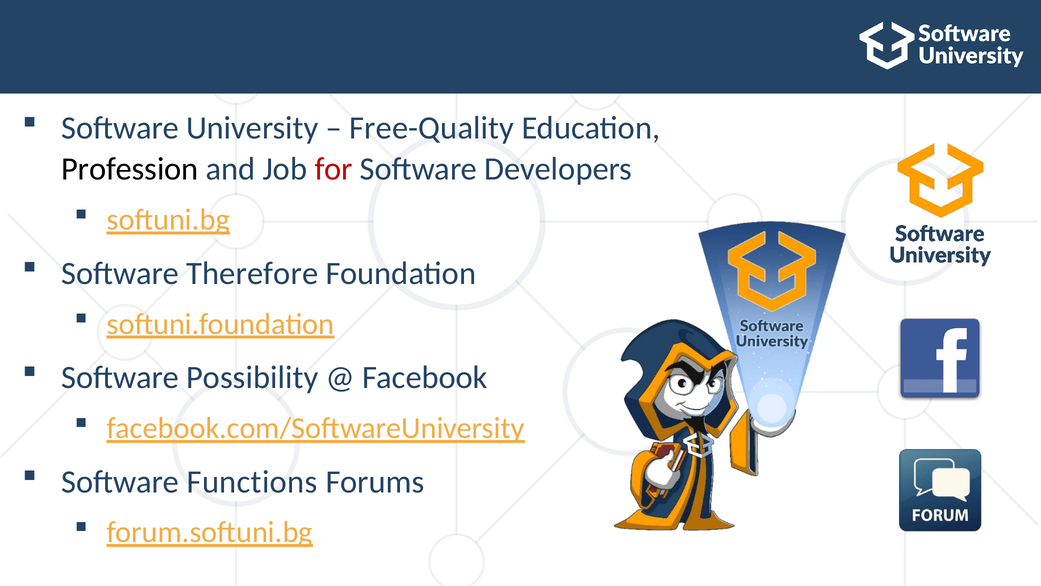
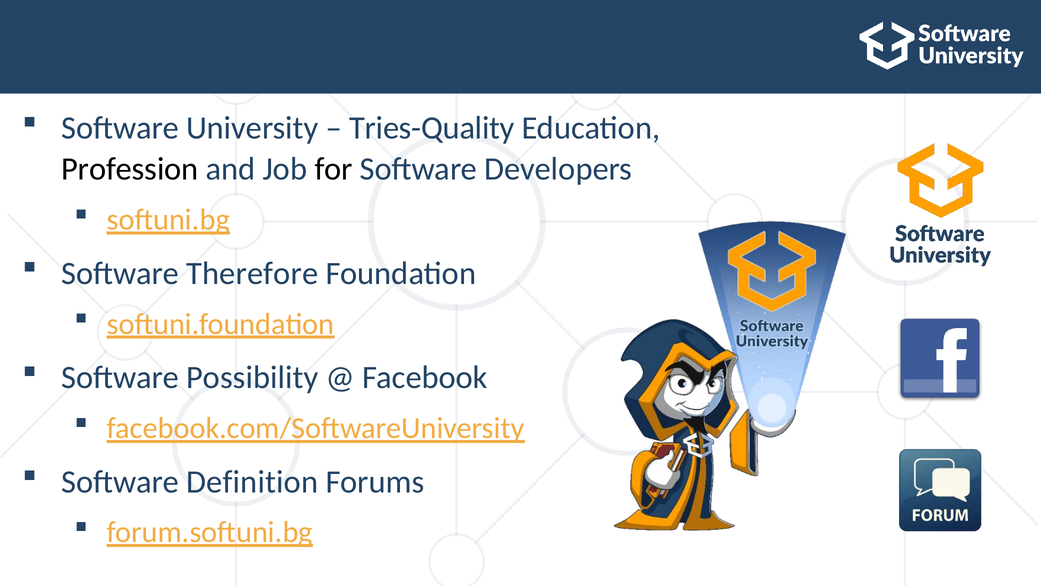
Free-Quality: Free-Quality -> Tries-Quality (432, 128)
for colour: red -> black (333, 169)
Functions: Functions -> Definition (252, 481)
